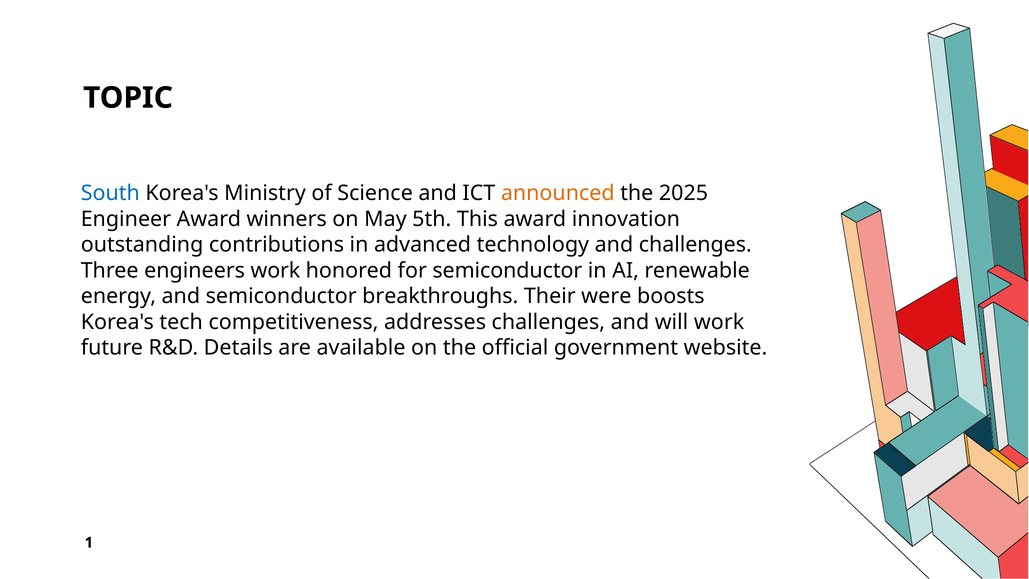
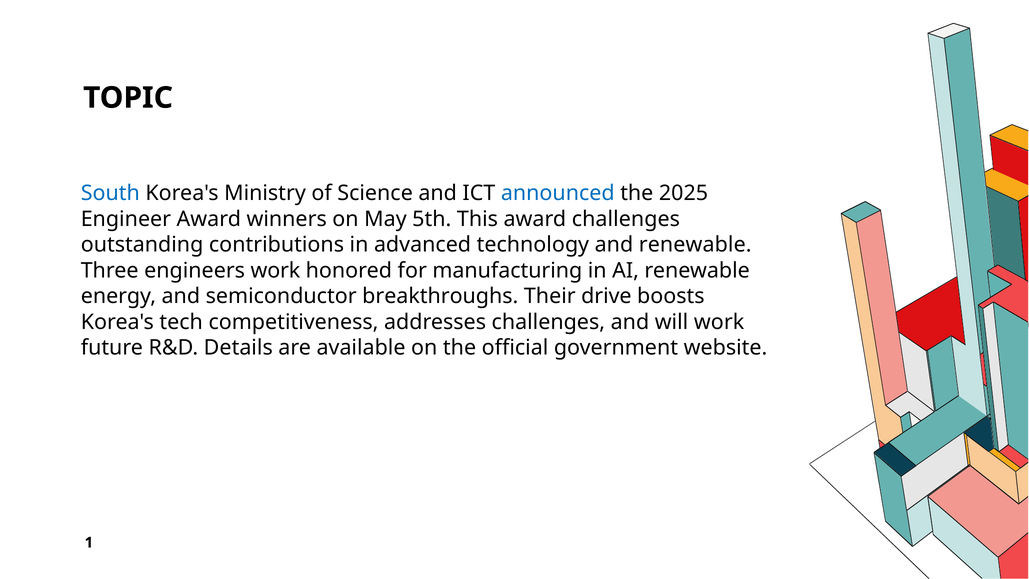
announced colour: orange -> blue (558, 193)
award innovation: innovation -> challenges (626, 219)
and challenges: challenges -> renewable (695, 245)
for semiconductor: semiconductor -> manufacturing (507, 270)
were: were -> drive (606, 296)
